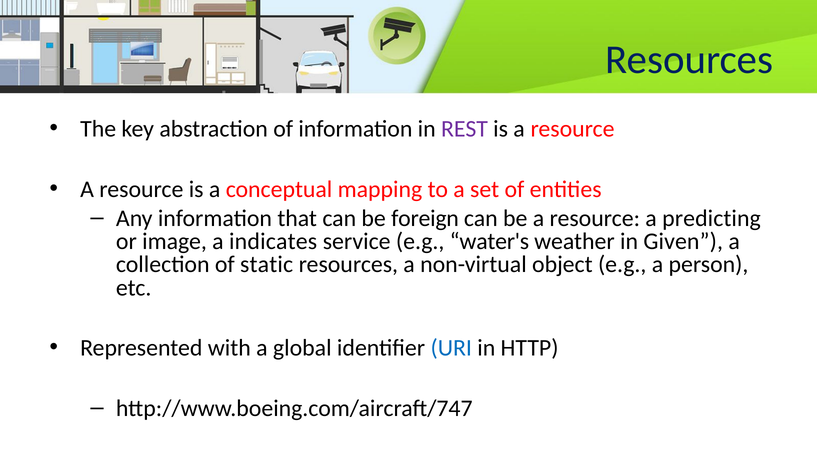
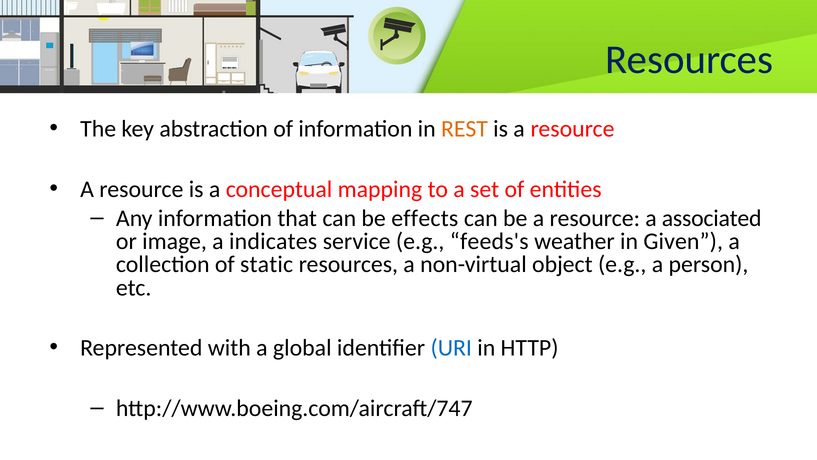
REST colour: purple -> orange (465, 129)
foreign: foreign -> effects (425, 218)
predicting: predicting -> associated (712, 218)
water's: water's -> feeds's (489, 241)
